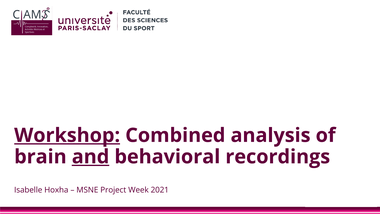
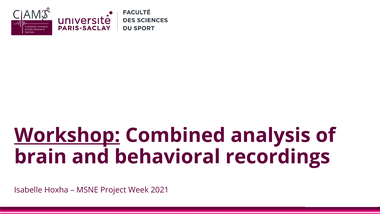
and underline: present -> none (91, 157)
